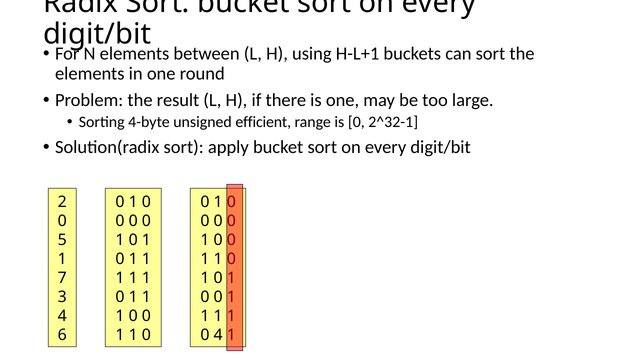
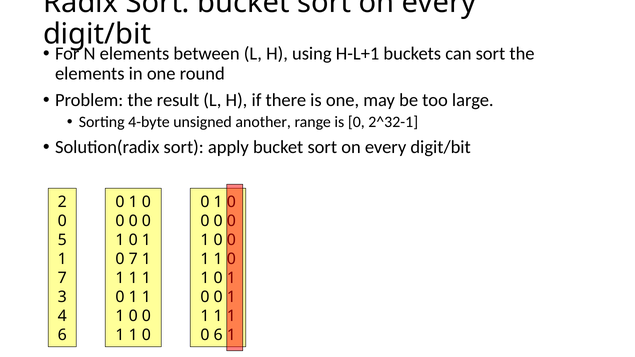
efficient: efficient -> another (263, 122)
1: 1 -> 7 (133, 259)
0 4: 4 -> 6 (218, 335)
